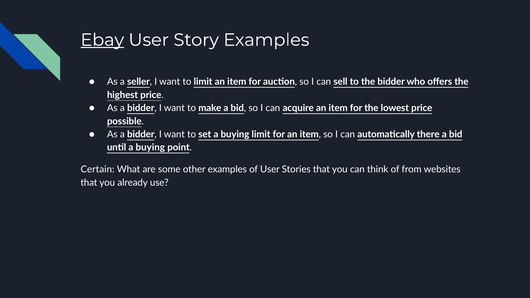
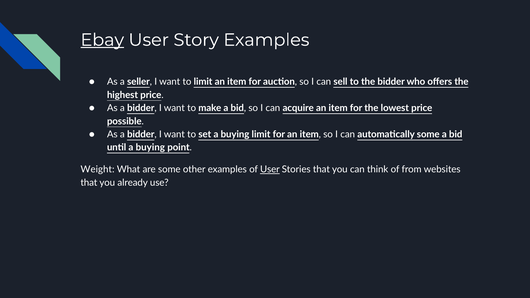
automatically there: there -> some (428, 134)
Certain: Certain -> Weight (98, 170)
User underline: none -> present (270, 170)
